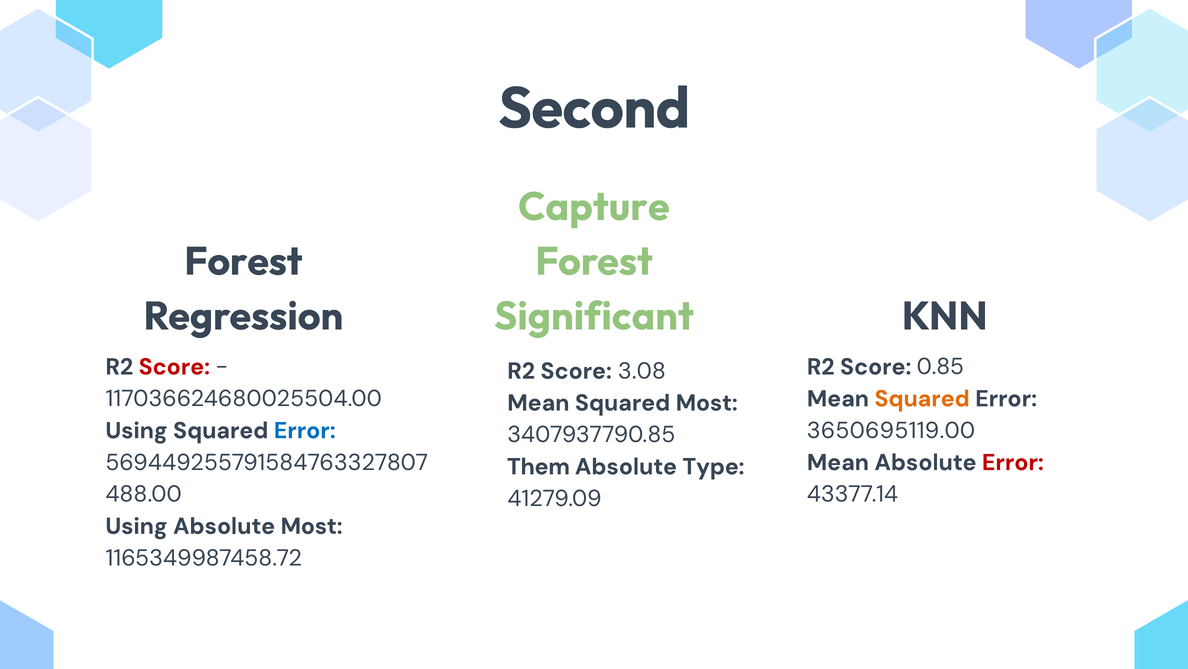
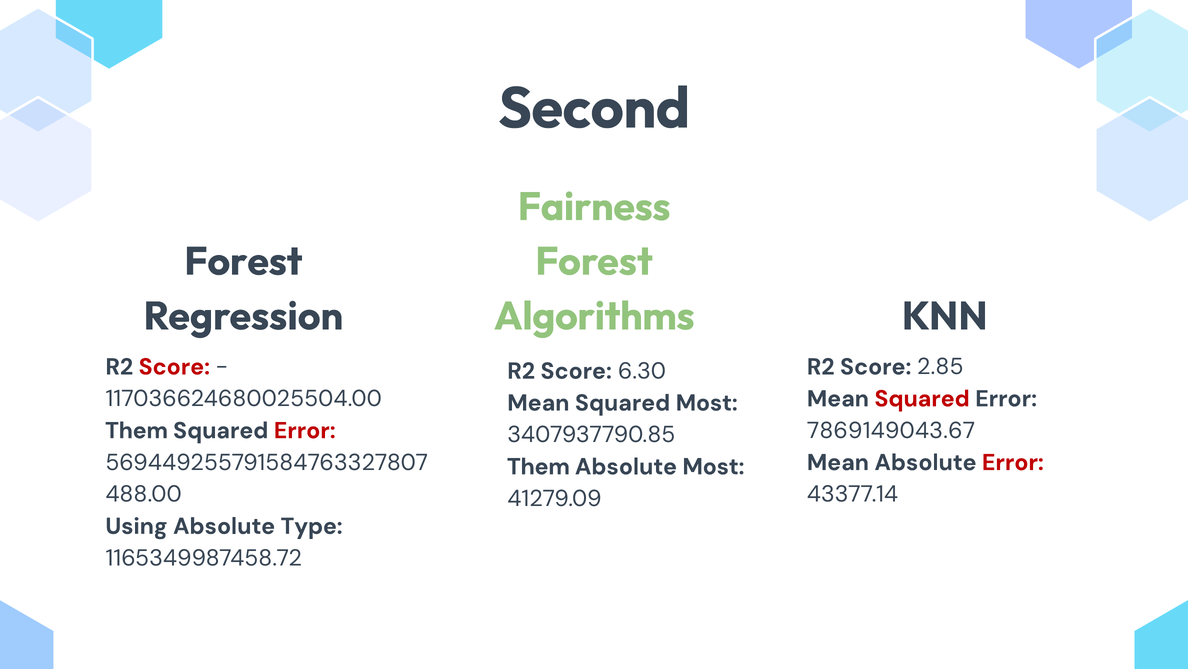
Capture: Capture -> Fairness (594, 207)
Significant: Significant -> Algorithms (594, 316)
0.85: 0.85 -> 2.85 (940, 366)
3.08: 3.08 -> 6.30 (642, 371)
Squared colour: orange -> red (922, 398)
Using: Using -> Them (137, 430)
Error colour: blue -> red (305, 430)
3650695119.00: 3650695119.00 -> 7869149043.67 (891, 430)
Absolute Type: Type -> Most (713, 466)
Absolute Most: Most -> Type (312, 526)
